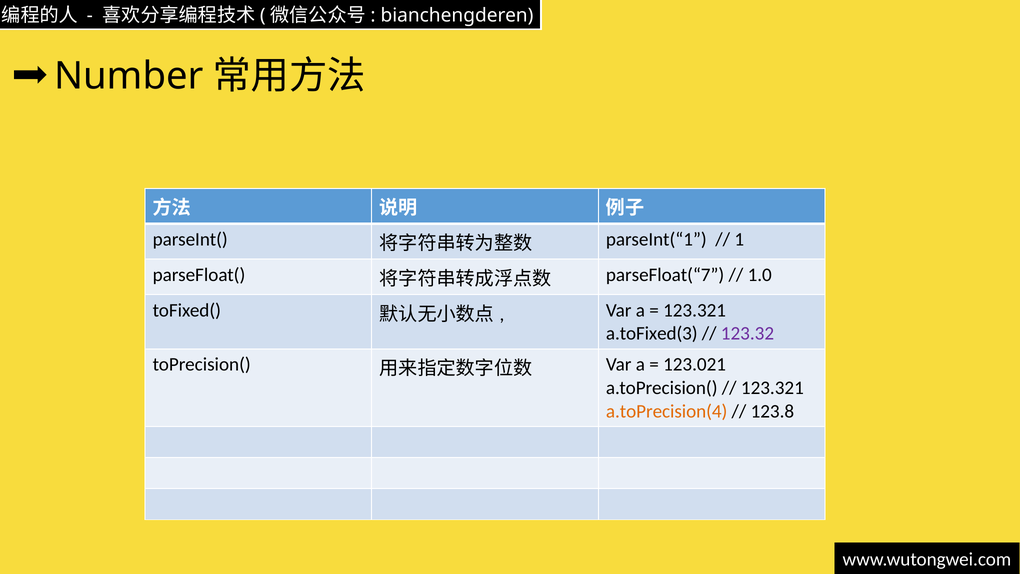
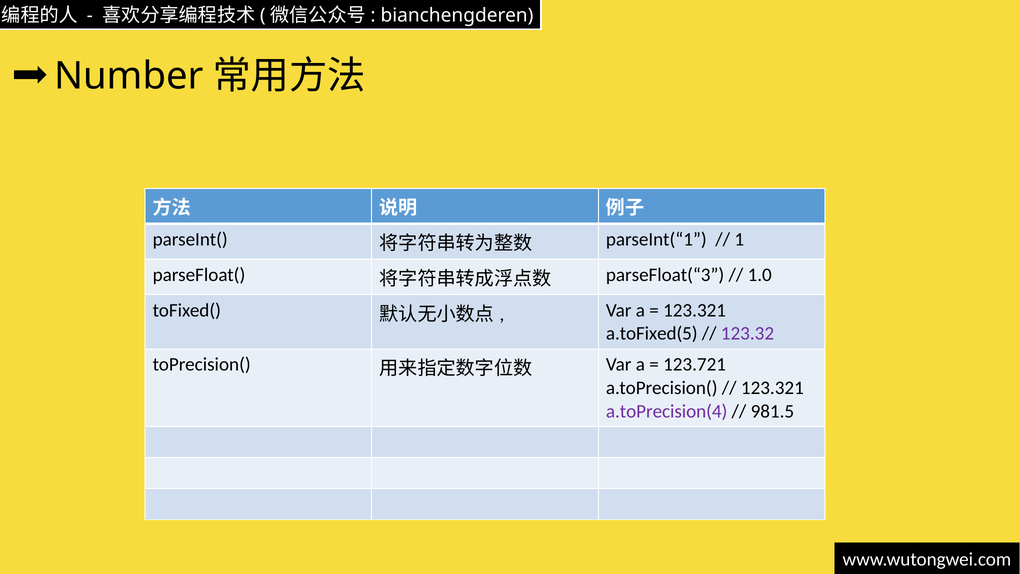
parseFloat(“7: parseFloat(“7 -> parseFloat(“3 (665, 275)
a.toFixed(3: a.toFixed(3 -> a.toFixed(5 (652, 333)
123.021: 123.021 -> 123.721 (695, 364)
a.toPrecision(4 colour: orange -> purple (667, 411)
123.8: 123.8 -> 981.5 (772, 411)
